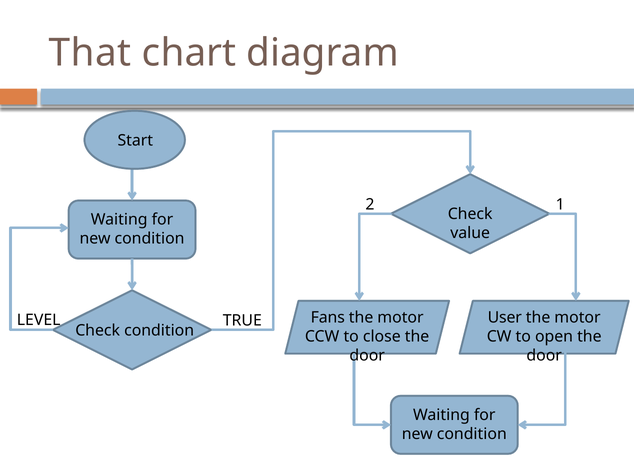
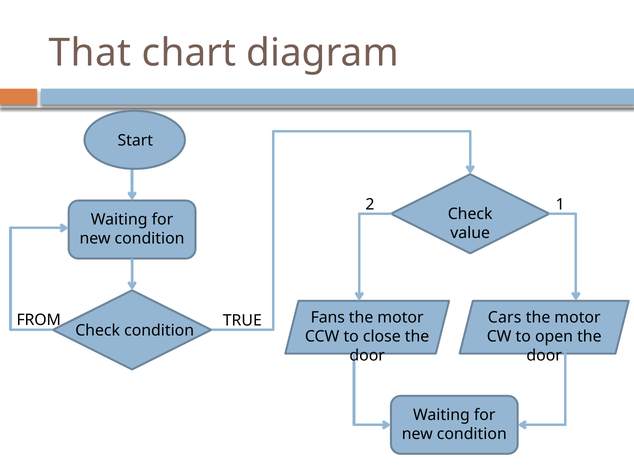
User: User -> Cars (505, 318)
LEVEL: LEVEL -> FROM (39, 320)
